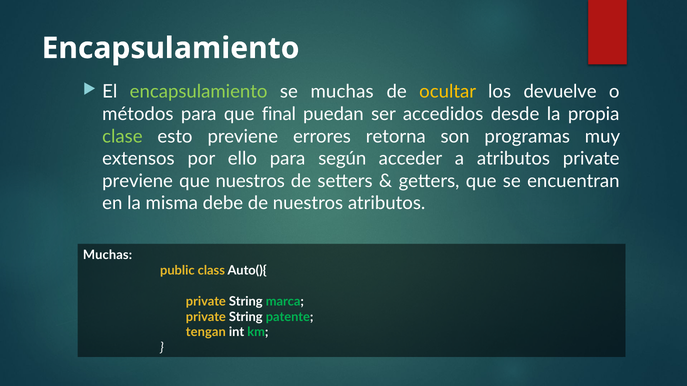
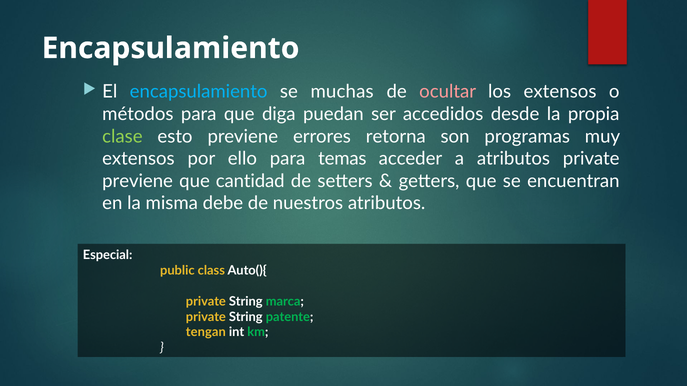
encapsulamiento colour: light green -> light blue (199, 92)
ocultar colour: yellow -> pink (448, 92)
los devuelve: devuelve -> extensos (560, 92)
final: final -> diga (279, 114)
según: según -> temas (342, 159)
que nuestros: nuestros -> cantidad (250, 181)
Muchas: Muchas -> Especial (108, 255)
